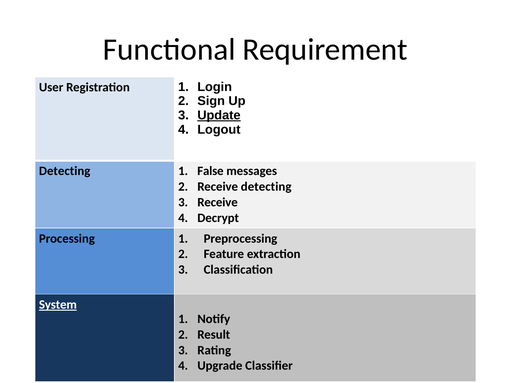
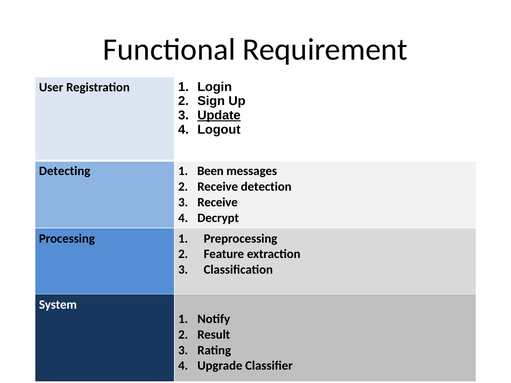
False: False -> Been (210, 171)
Receive detecting: detecting -> detection (266, 187)
System underline: present -> none (58, 305)
